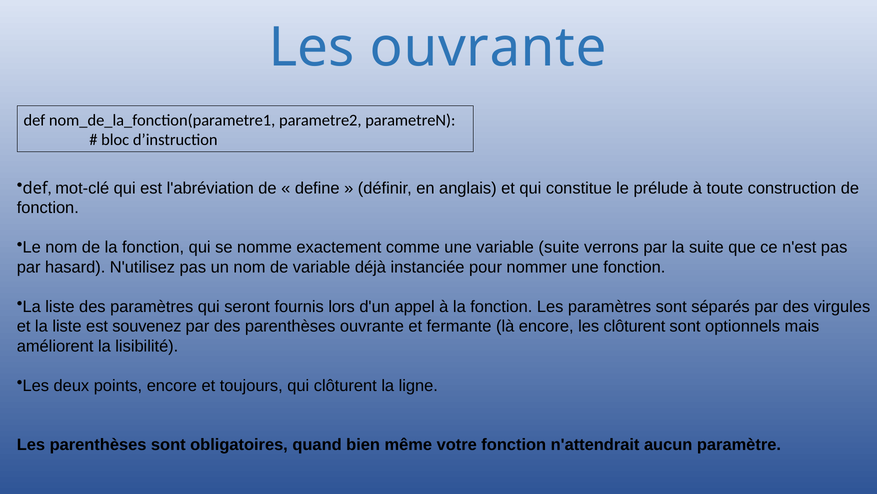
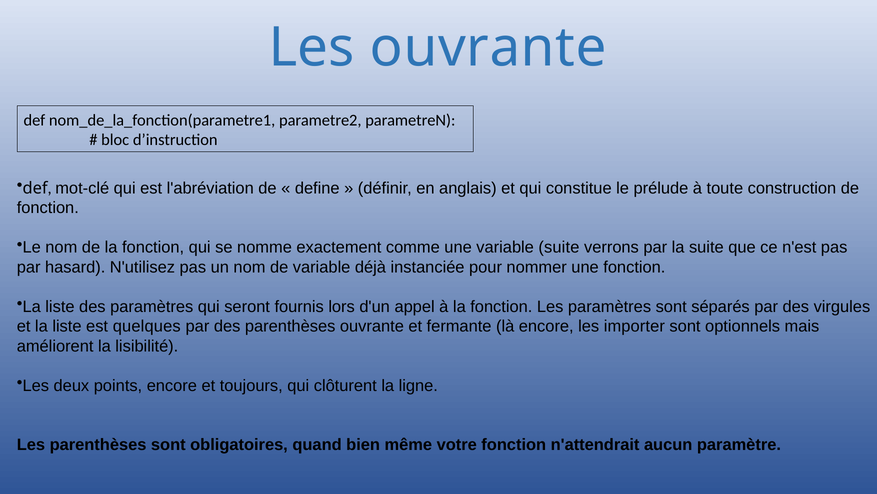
souvenez: souvenez -> quelques (147, 326)
les clôturent: clôturent -> importer (634, 326)
